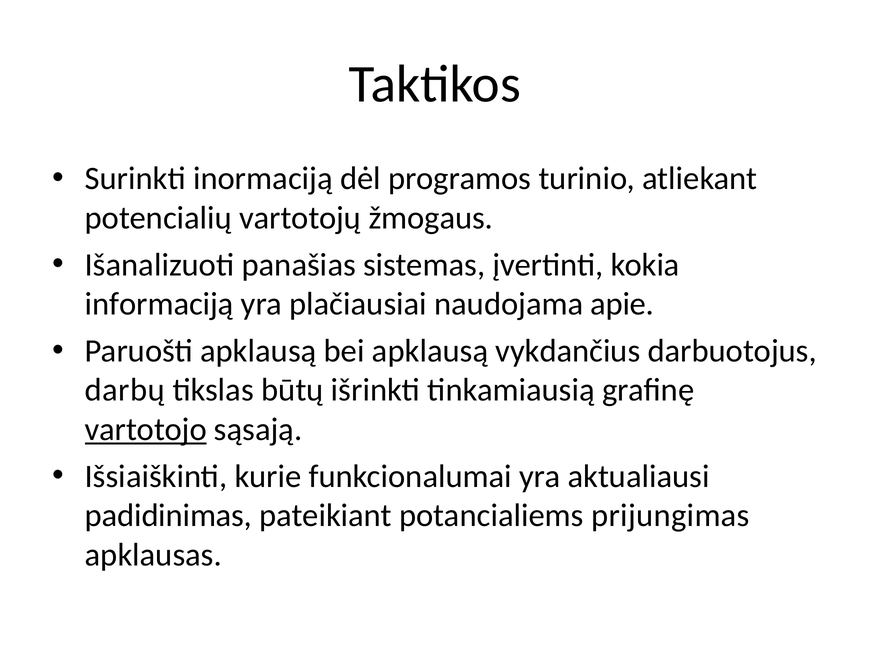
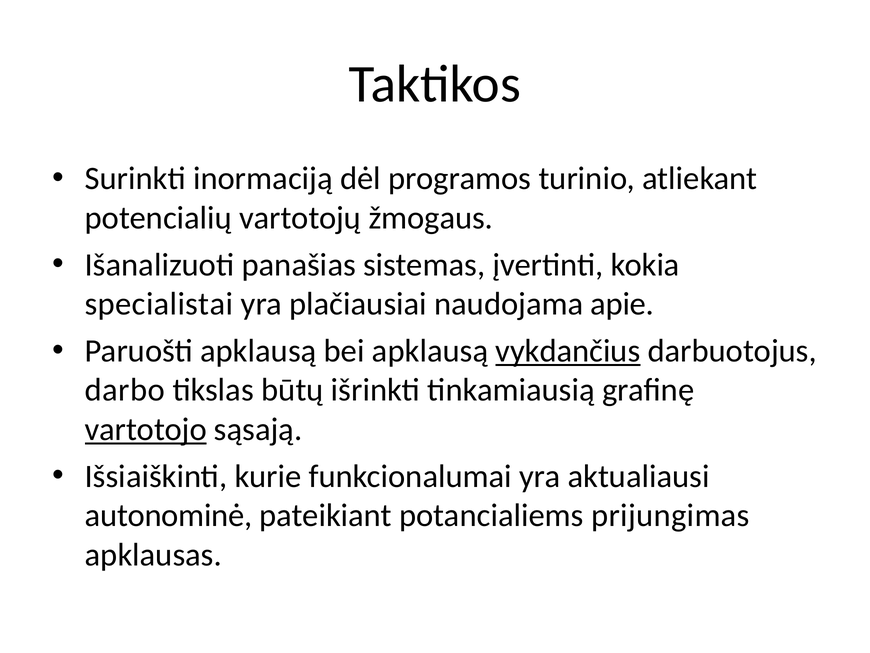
informaciją: informaciją -> specialistai (159, 304)
vykdančius underline: none -> present (568, 351)
darbų: darbų -> darbo (125, 390)
padidinimas: padidinimas -> autonominė (169, 515)
